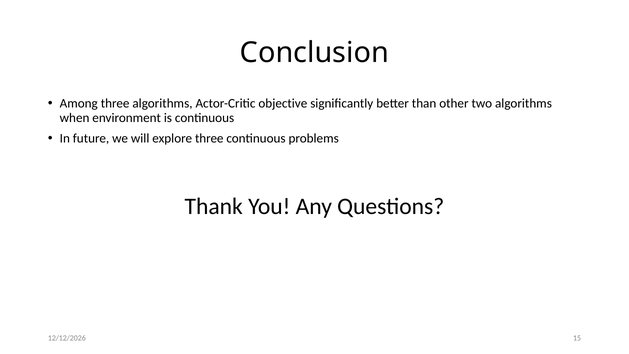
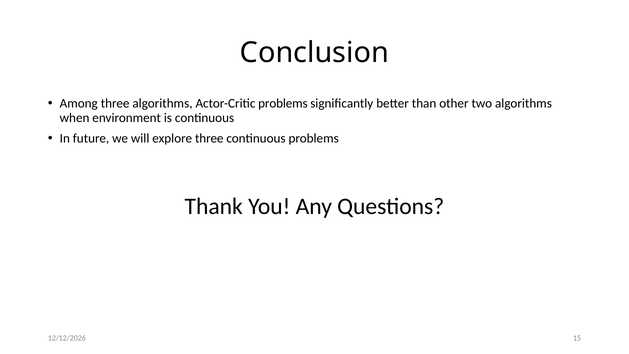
Actor-Critic objective: objective -> problems (283, 104)
